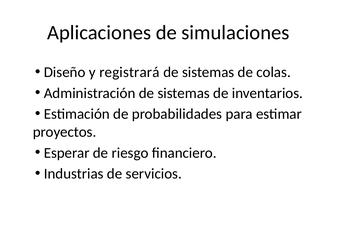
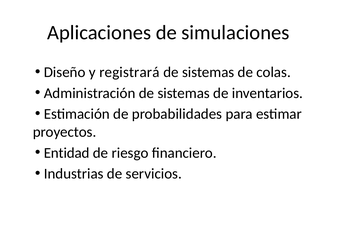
Esperar: Esperar -> Entidad (67, 153)
